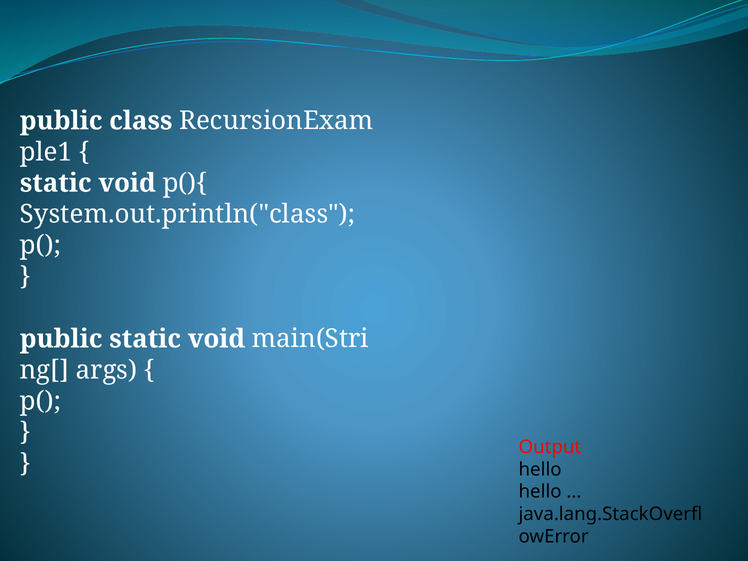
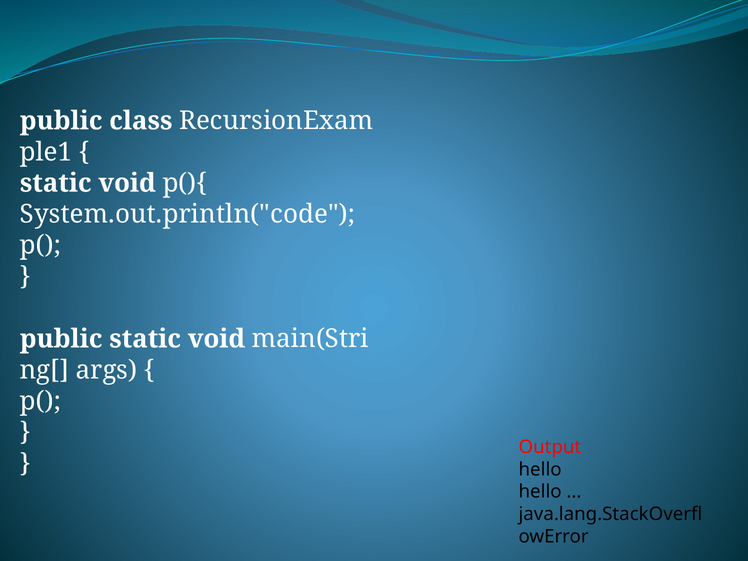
System.out.println("class: System.out.println("class -> System.out.println("code (188, 214)
